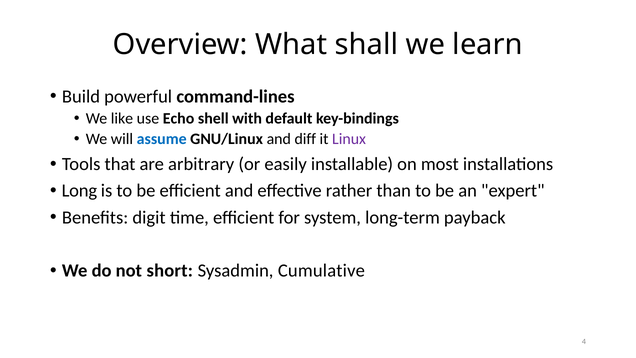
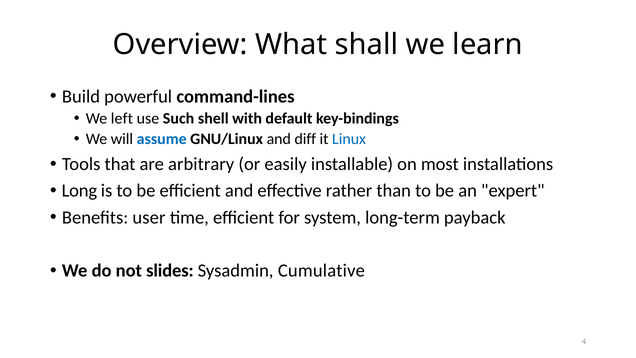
like: like -> left (122, 118)
Echo: Echo -> Such (179, 118)
Linux colour: purple -> blue (349, 139)
digit: digit -> user (149, 217)
short: short -> slides (170, 271)
